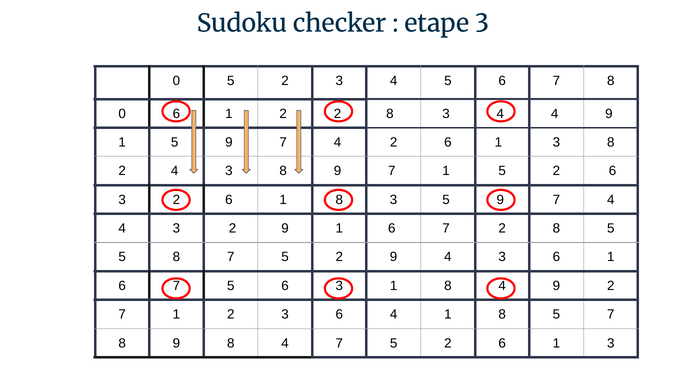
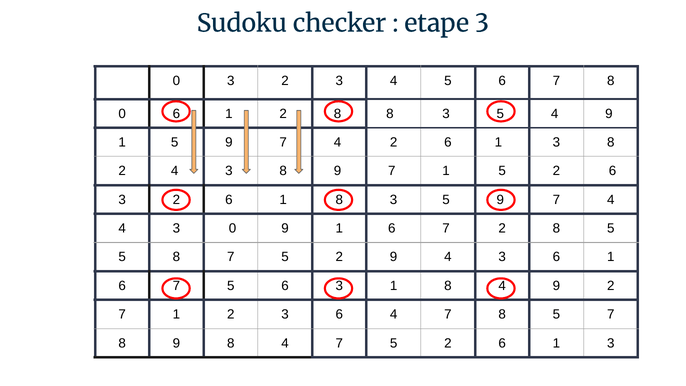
0 5: 5 -> 3 (231, 81)
1 2 2: 2 -> 8 (337, 114)
4: 4 -> 5 (500, 114)
4 3 2: 2 -> 0 (233, 228)
6 4 1: 1 -> 7 (448, 314)
